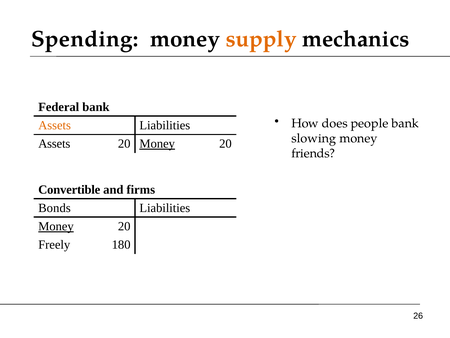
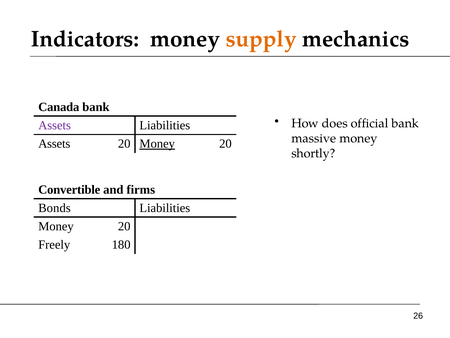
Spending: Spending -> Indicators (85, 39)
Federal: Federal -> Canada (59, 107)
people: people -> official (370, 123)
Assets colour: orange -> purple (55, 125)
slowing: slowing -> massive (314, 138)
friends: friends -> shortly (313, 153)
Money underline: present -> none (56, 226)
